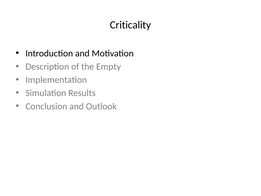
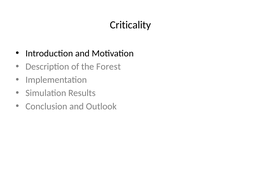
Empty: Empty -> Forest (109, 67)
